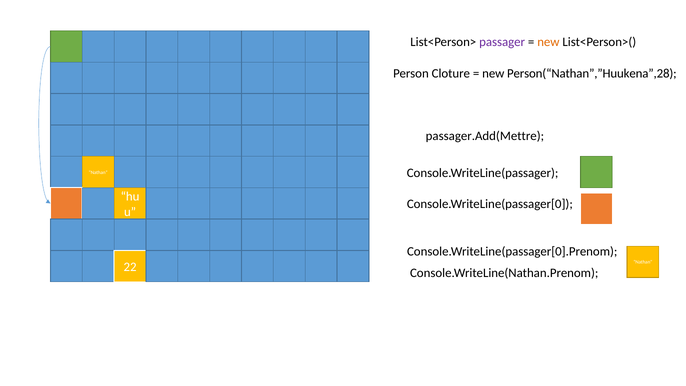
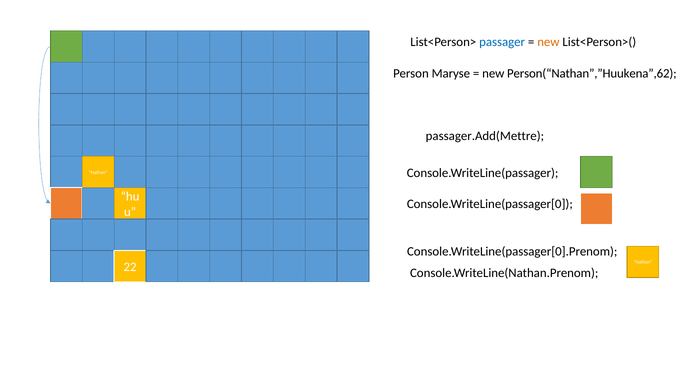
passager colour: purple -> blue (502, 42)
Cloture: Cloture -> Maryse (451, 73)
Person(“Nathan”,”Huukena”,28: Person(“Nathan”,”Huukena”,28 -> Person(“Nathan”,”Huukena”,62 (592, 73)
